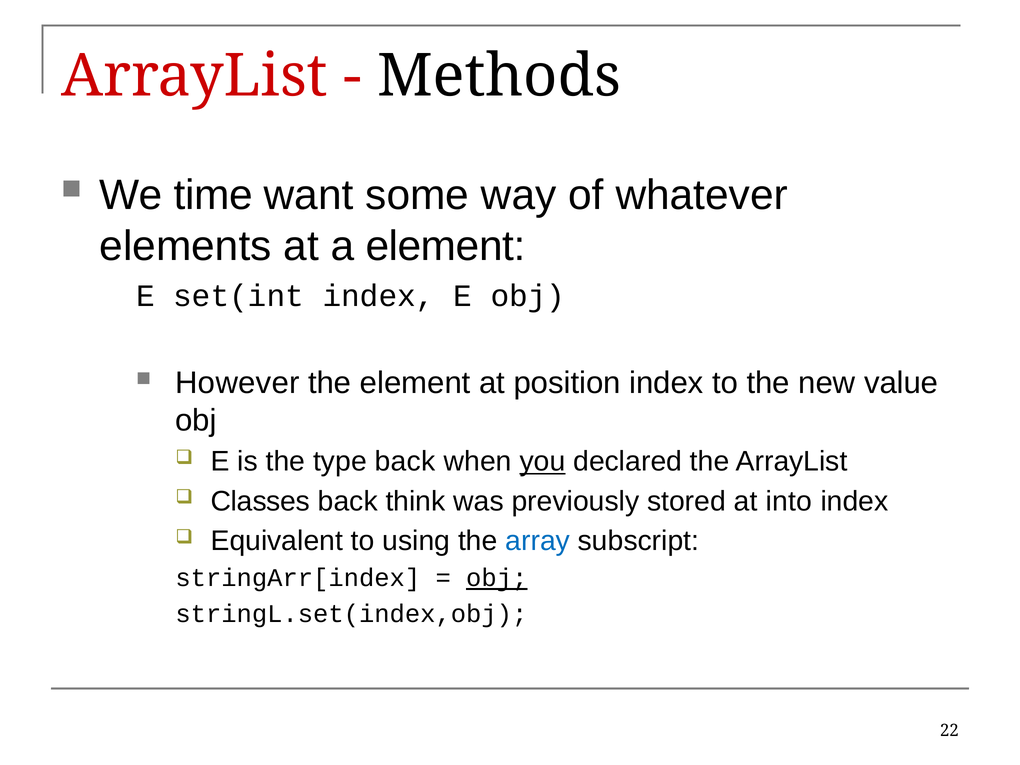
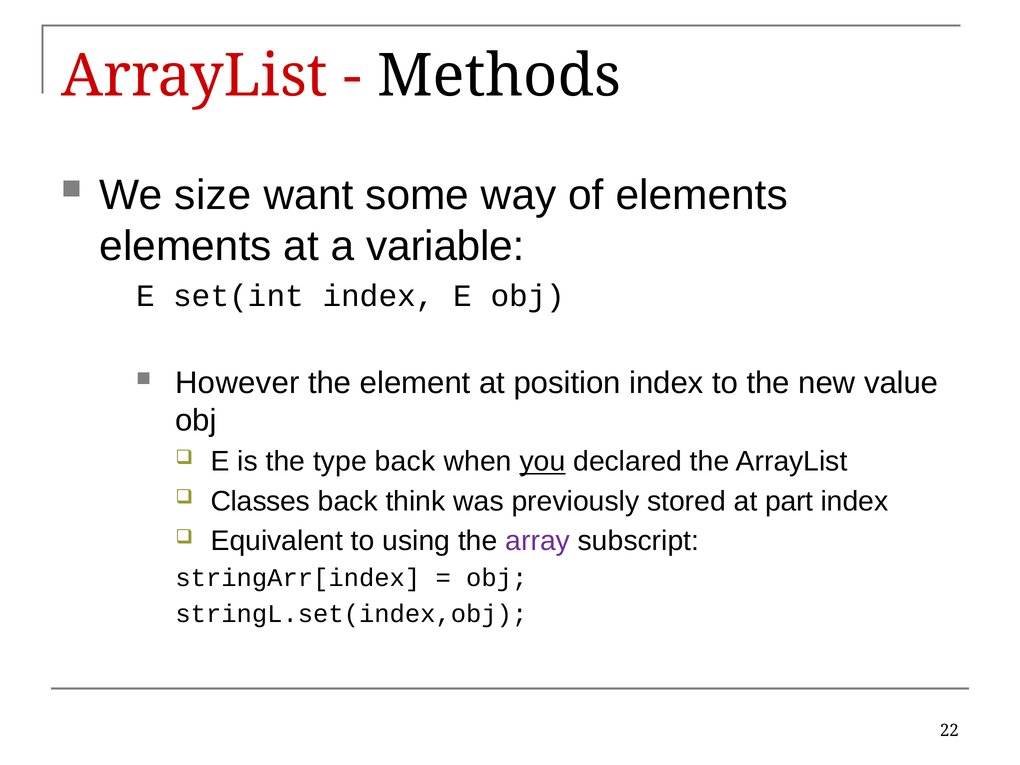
time: time -> size (213, 195)
of whatever: whatever -> elements (702, 195)
a element: element -> variable (445, 246)
into: into -> part (789, 501)
array colour: blue -> purple (538, 541)
obj underline: present -> none (497, 578)
